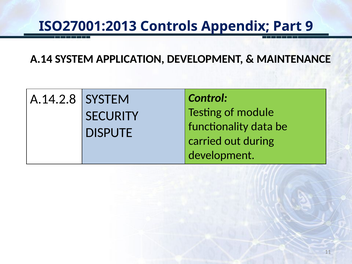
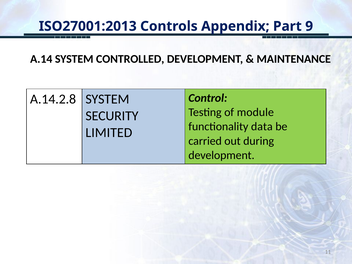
APPLICATION: APPLICATION -> CONTROLLED (130, 59)
DISPUTE: DISPUTE -> LIMITED (109, 133)
